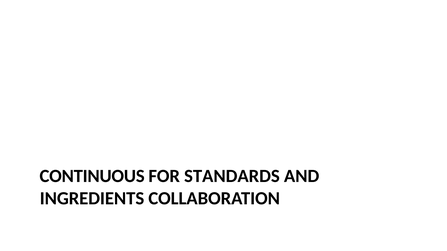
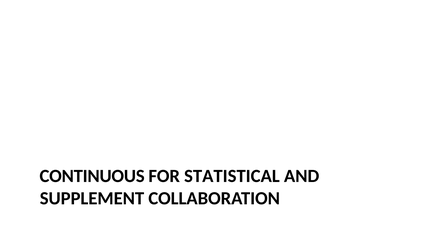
STANDARDS: STANDARDS -> STATISTICAL (232, 176)
INGREDIENTS: INGREDIENTS -> SUPPLEMENT (92, 199)
